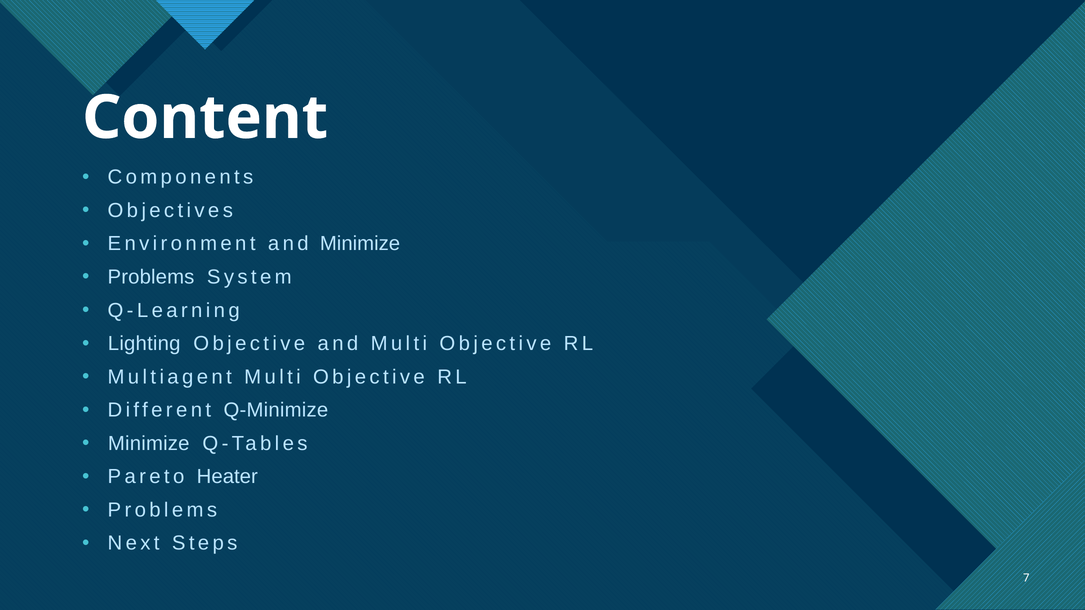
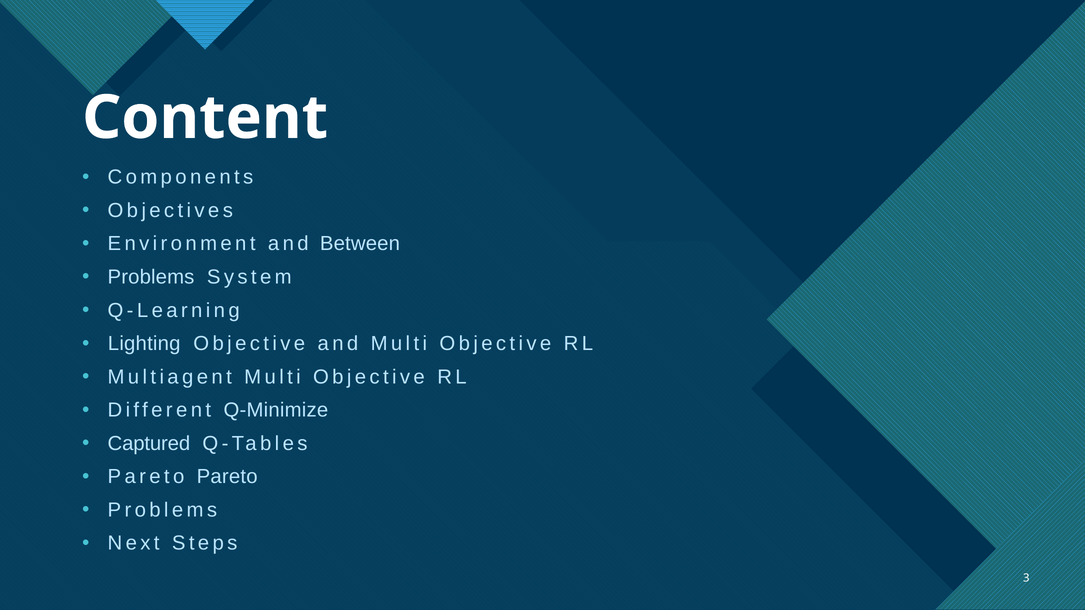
and Minimize: Minimize -> Between (360, 244)
Minimize: Minimize -> Captured (149, 444)
Pareto Heater: Heater -> Pareto (227, 477)
7: 7 -> 3 (1026, 578)
